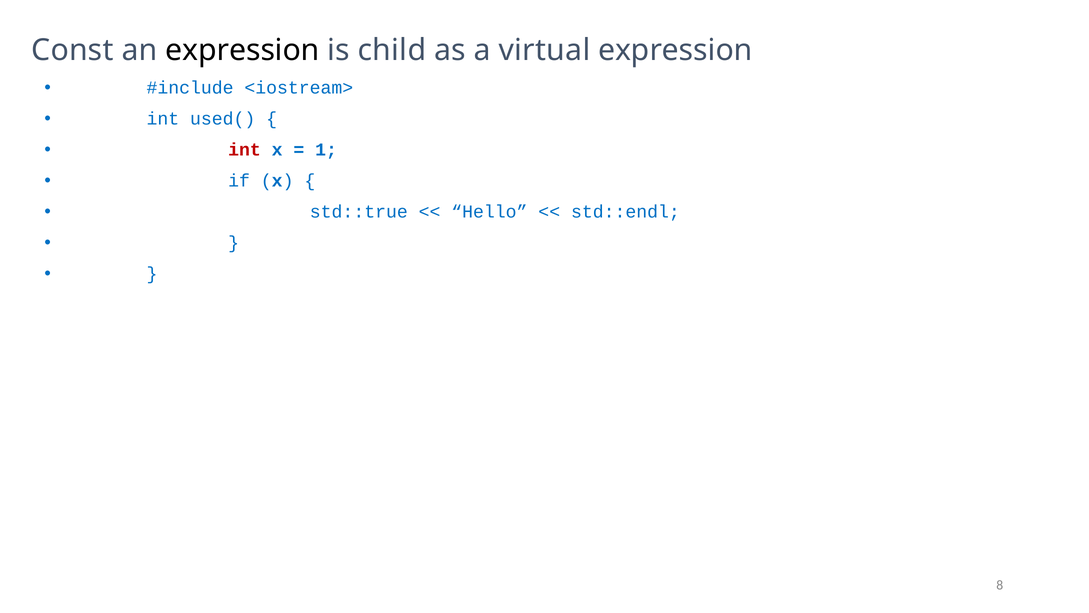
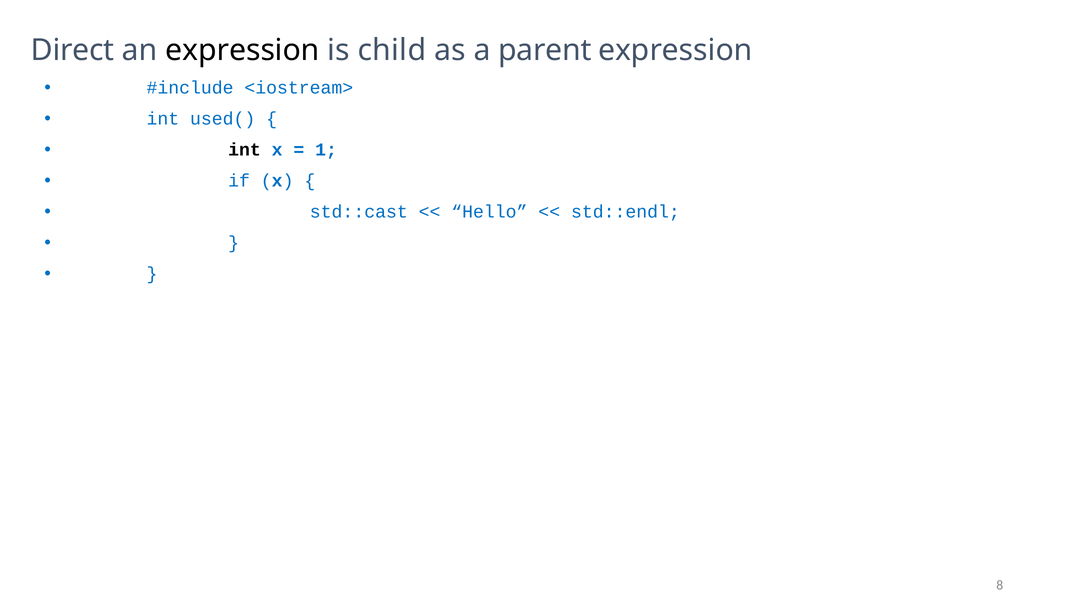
Const: Const -> Direct (73, 50)
virtual: virtual -> parent (545, 50)
int colour: red -> black (244, 150)
std::true: std::true -> std::cast (359, 212)
